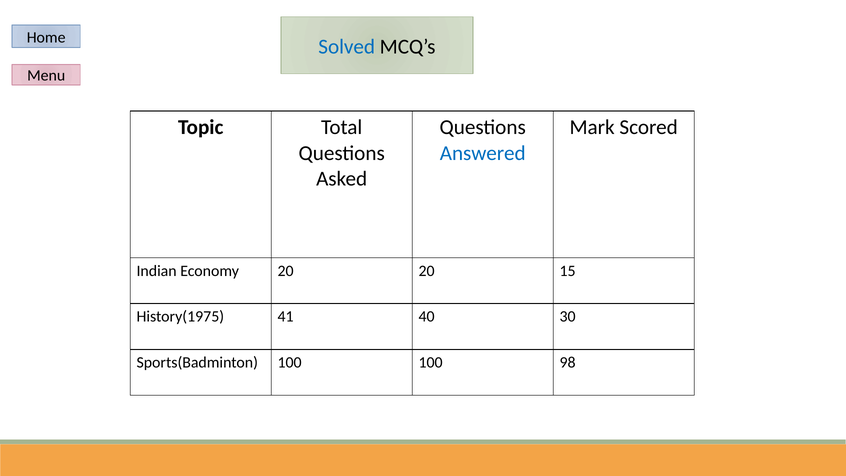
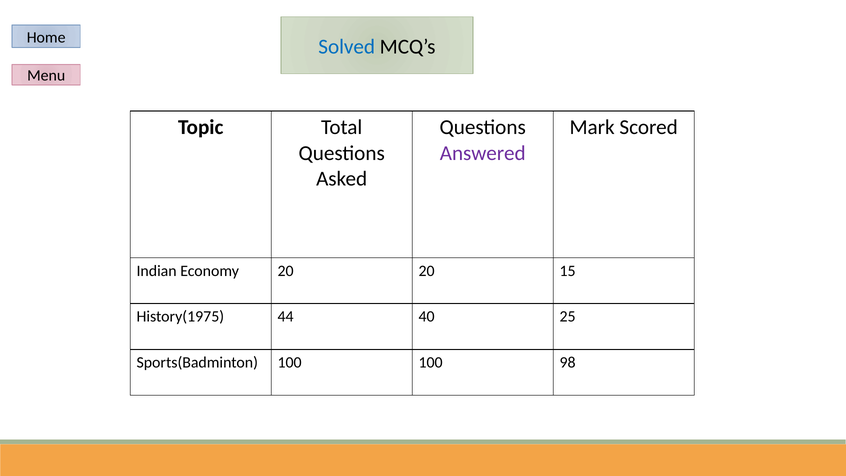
Answered colour: blue -> purple (483, 153)
41: 41 -> 44 (286, 317)
30: 30 -> 25 (568, 317)
